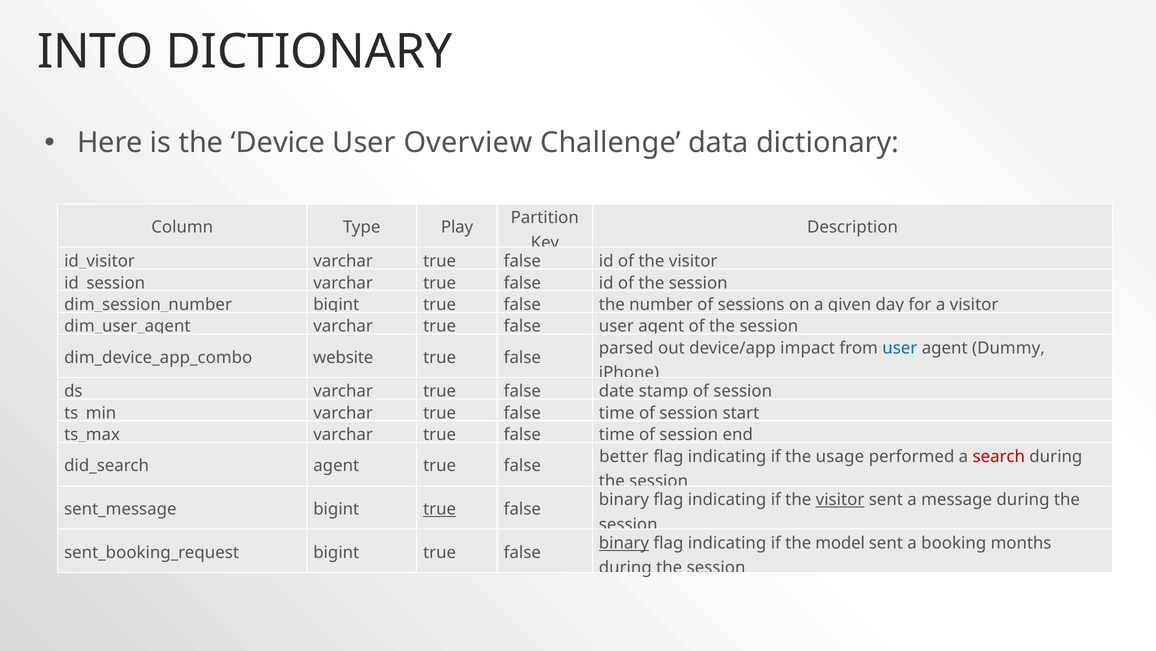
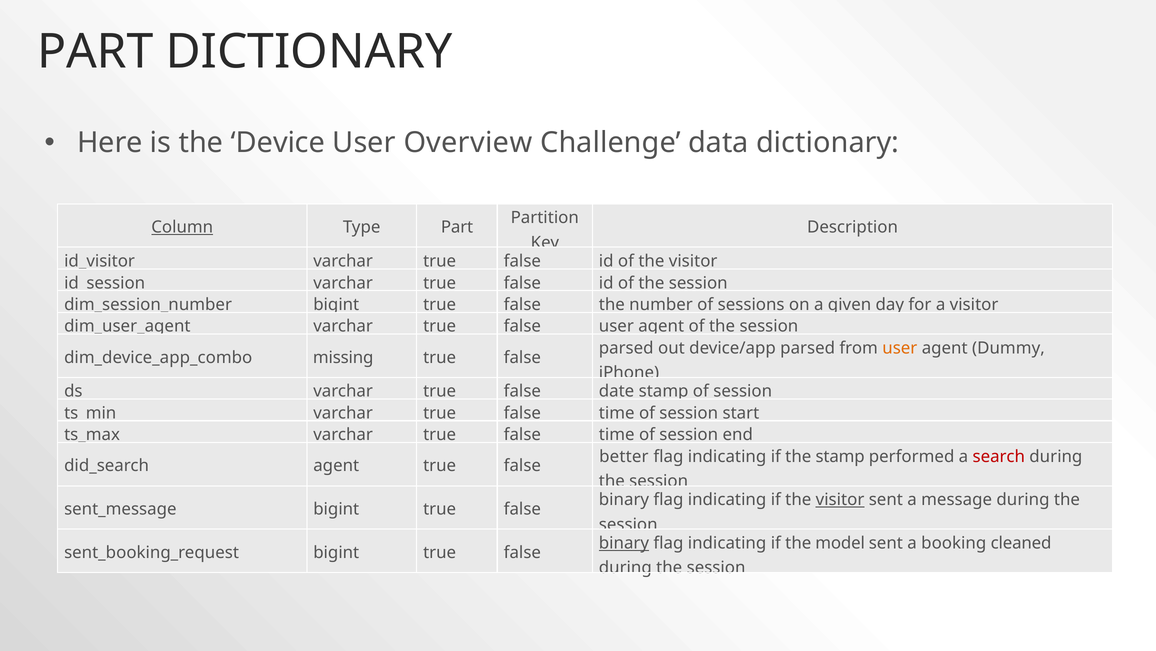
INTO: INTO -> PART (95, 52)
Column underline: none -> present (182, 227)
Type Play: Play -> Part (457, 227)
device/app impact: impact -> parsed (808, 348)
user colour: blue -> orange (900, 348)
website: website -> missing (343, 357)
the usage: usage -> stamp (840, 456)
true underline: present -> none (440, 509)
months: months -> cleaned (1021, 543)
